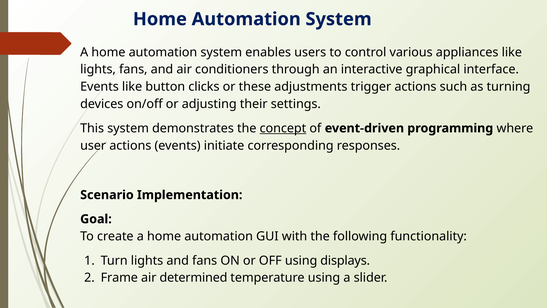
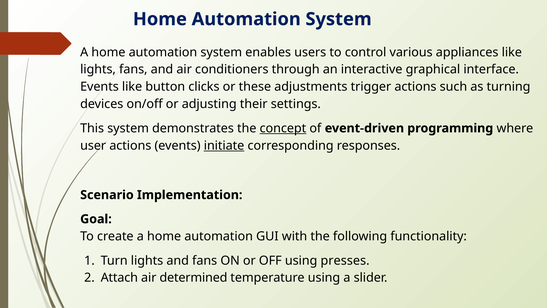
initiate underline: none -> present (224, 145)
displays: displays -> presses (345, 260)
Frame: Frame -> Attach (119, 278)
